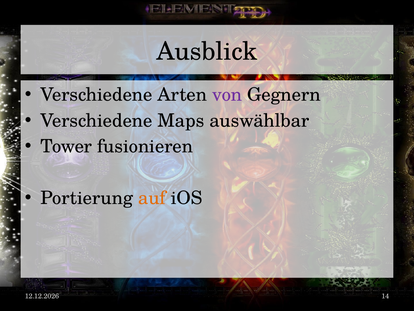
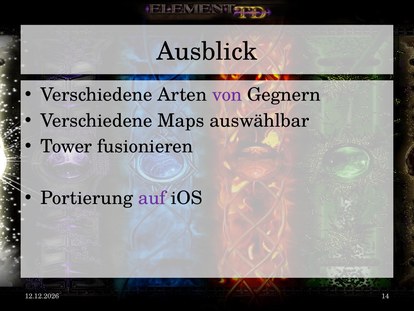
auf colour: orange -> purple (152, 198)
